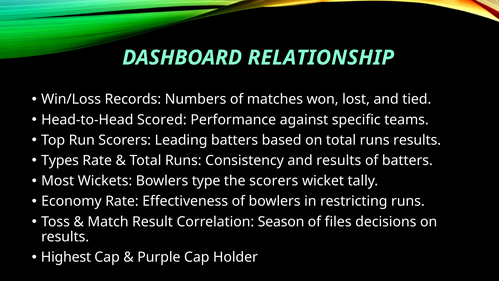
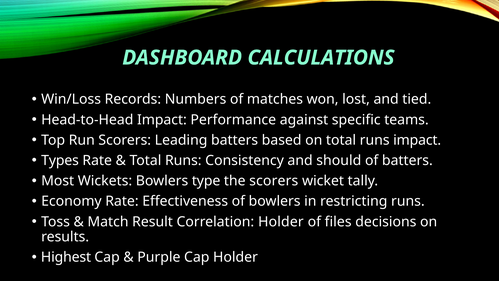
RELATIONSHIP: RELATIONSHIP -> CALCULATIONS (321, 58)
Head-to-Head Scored: Scored -> Impact (162, 120)
runs results: results -> impact (417, 140)
and results: results -> should (339, 160)
Correlation Season: Season -> Holder (281, 221)
